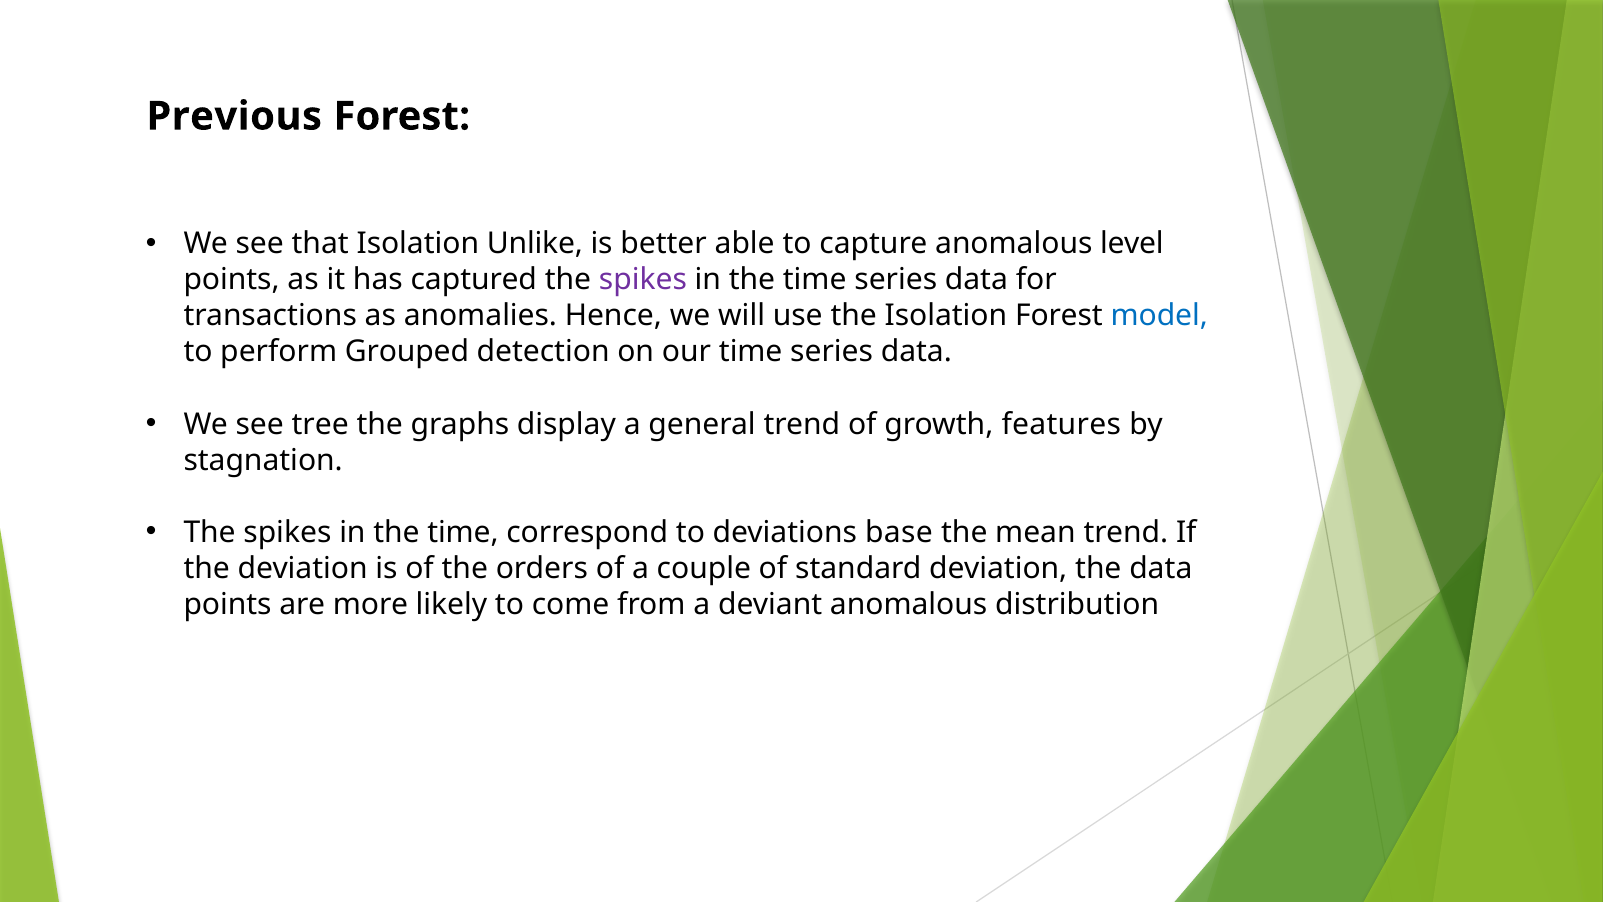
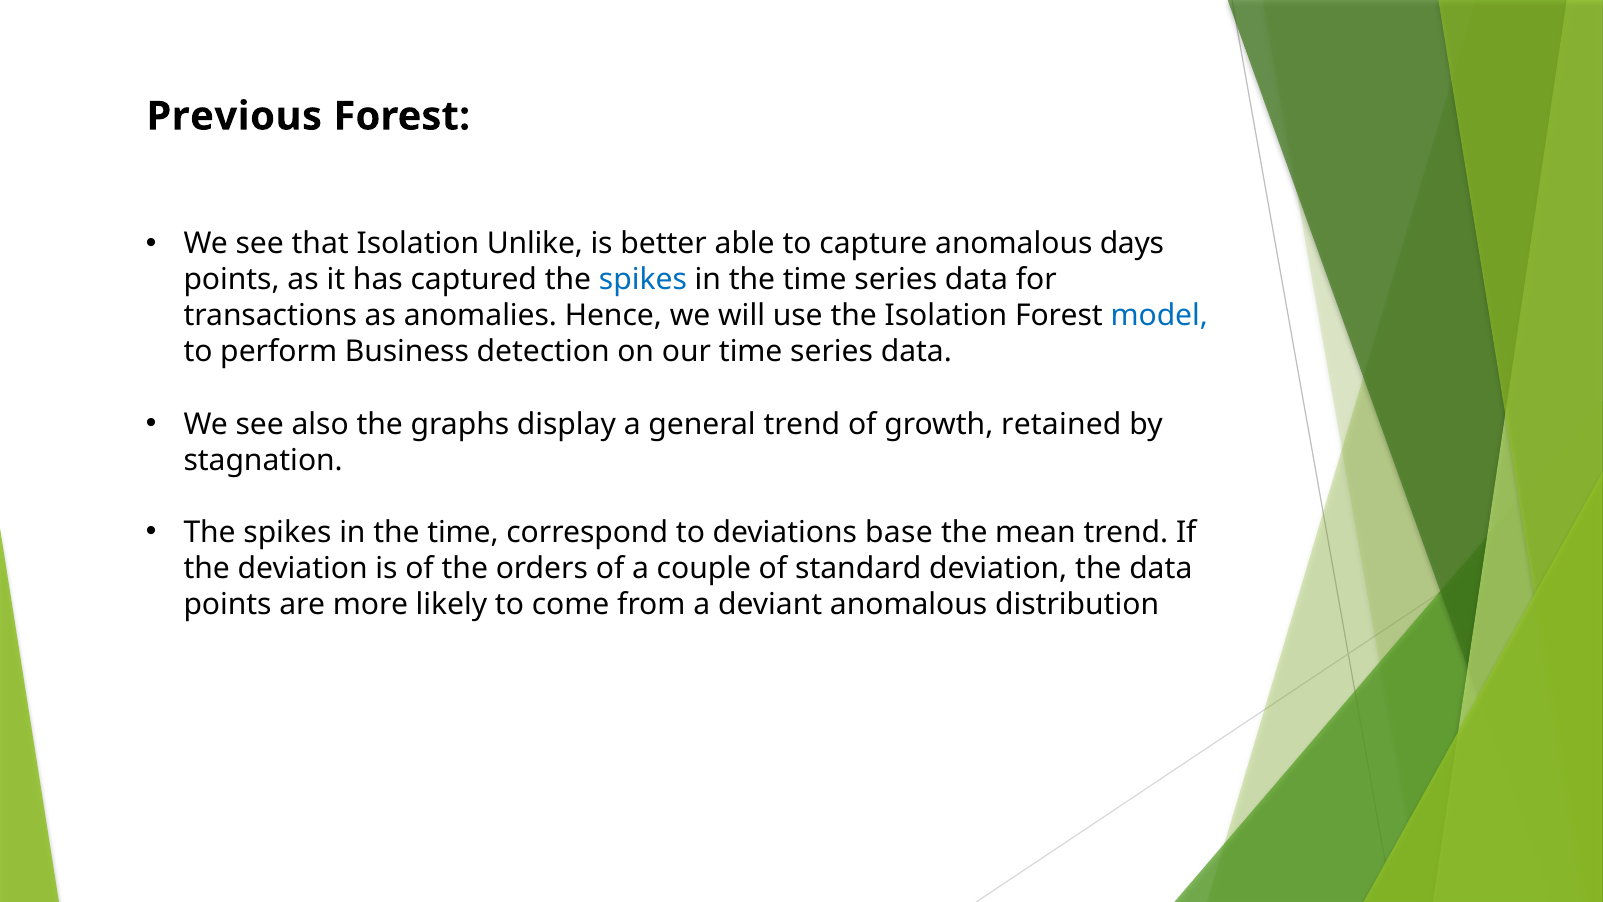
level: level -> days (1132, 244)
spikes colour: purple -> blue (643, 280)
Grouped: Grouped -> Business (407, 352)
tree: tree -> also (320, 424)
features: features -> retained (1061, 424)
